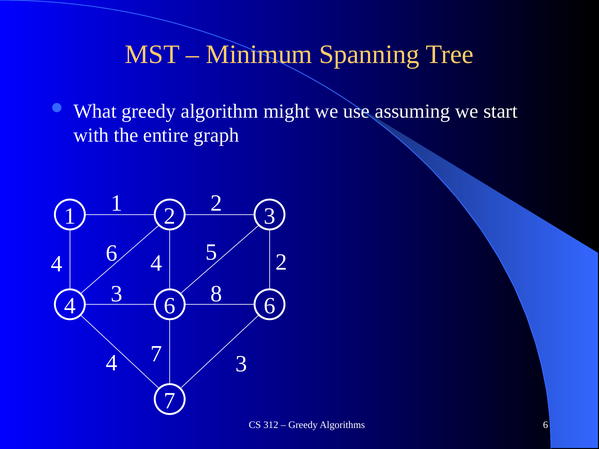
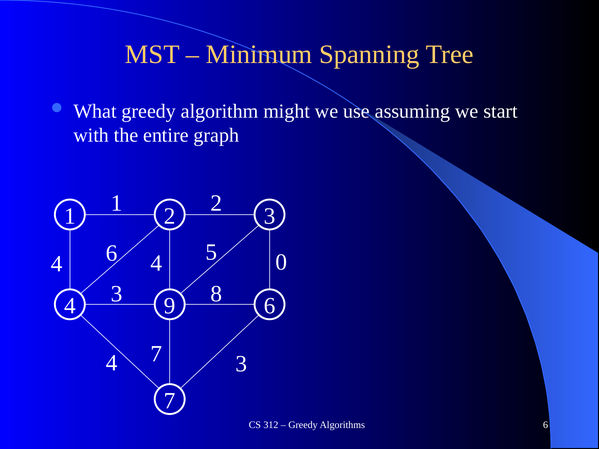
5 2: 2 -> 0 (281, 262)
6: 6 -> 9 (170, 306)
